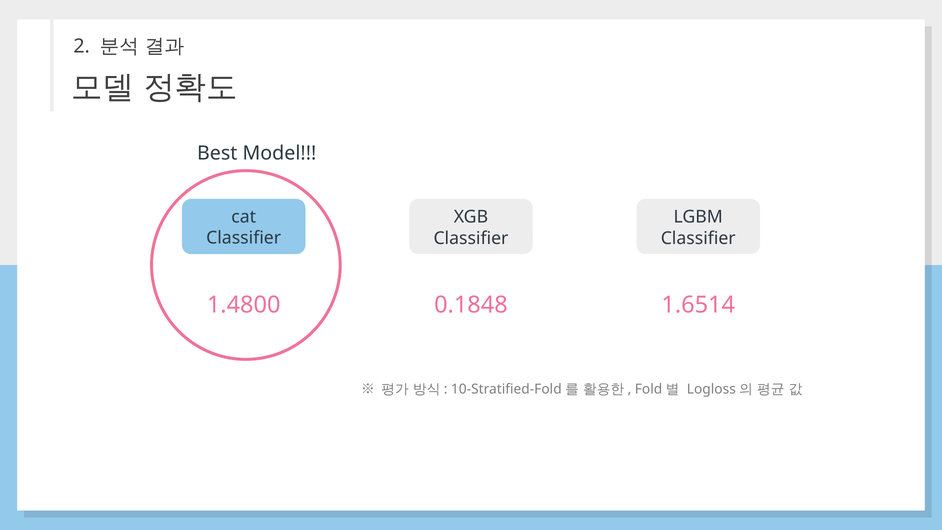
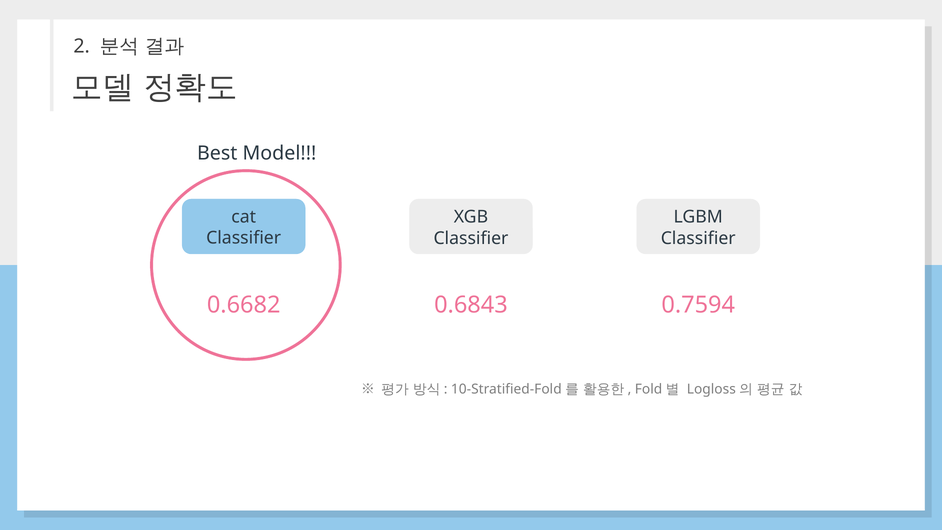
1.4800: 1.4800 -> 0.6682 (244, 305)
0.1848: 0.1848 -> 0.6843 (471, 305)
1.6514: 1.6514 -> 0.7594 (698, 305)
